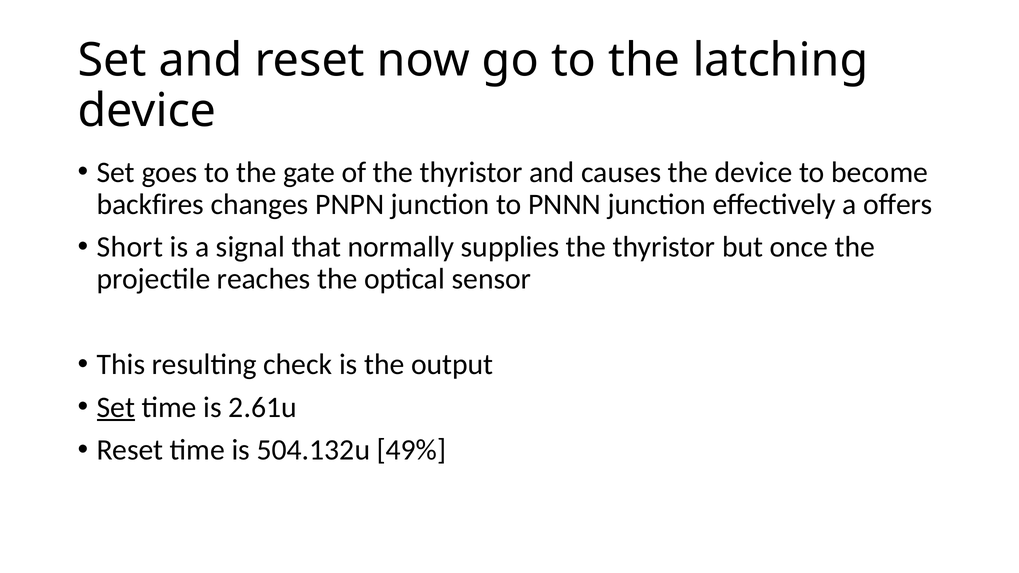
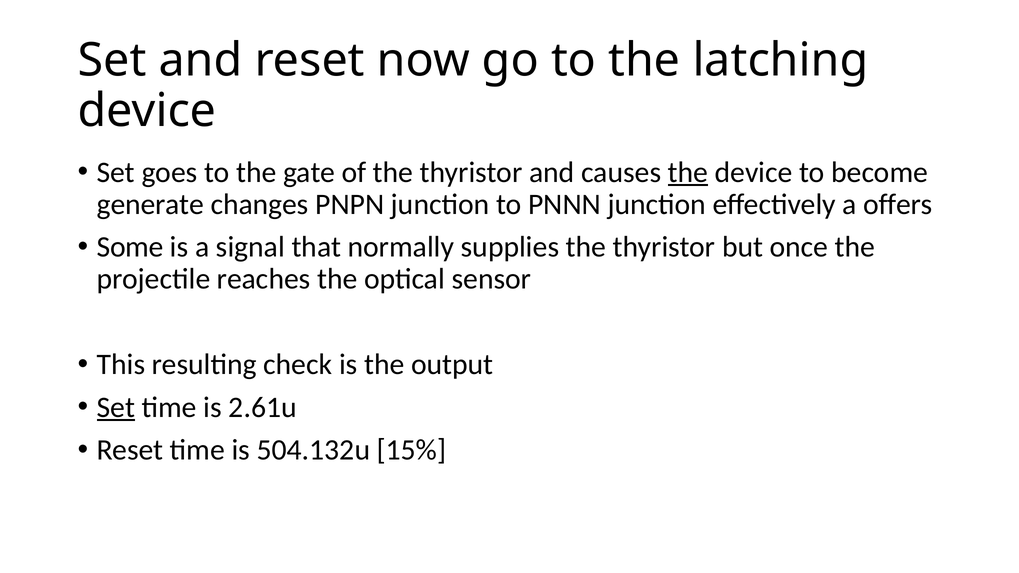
the underline: none -> present (688, 172)
backfires: backfires -> generate (150, 204)
Short: Short -> Some (130, 247)
49%: 49% -> 15% (412, 450)
